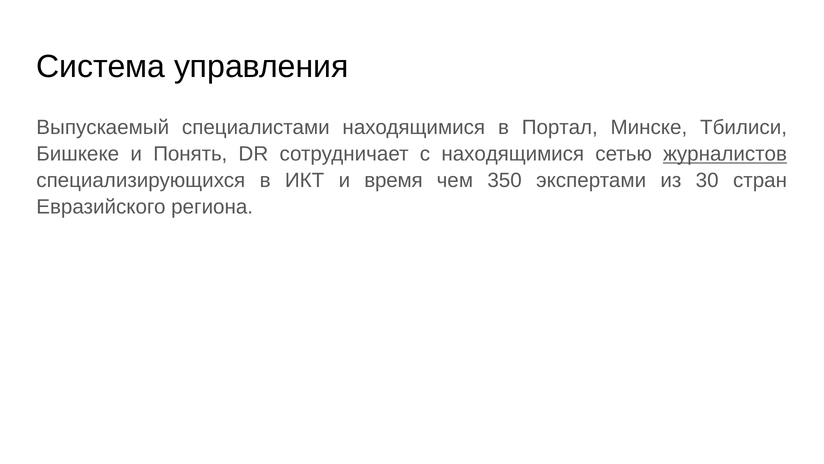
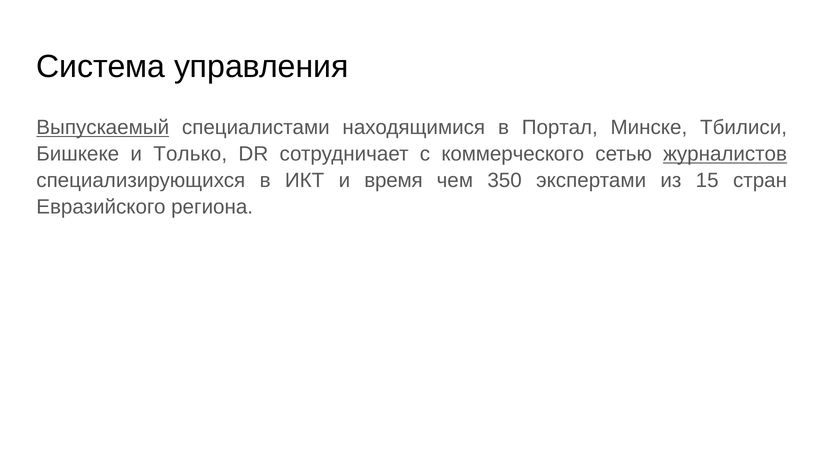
Выпускаемый underline: none -> present (103, 127)
Понять: Понять -> Только (190, 154)
с находящимися: находящимися -> коммерческого (513, 154)
30: 30 -> 15 (707, 180)
